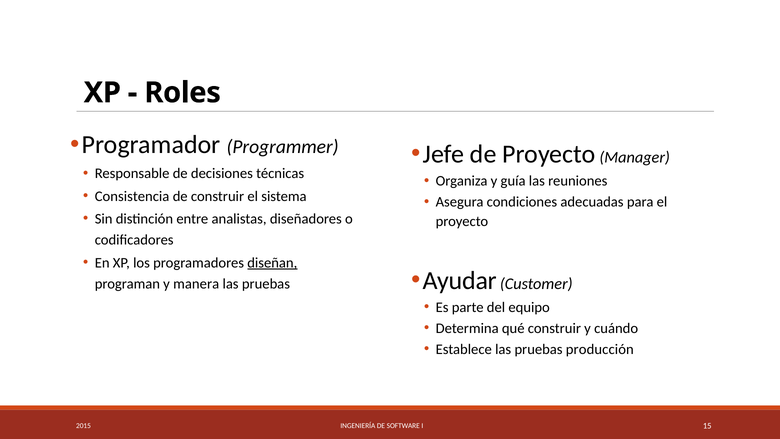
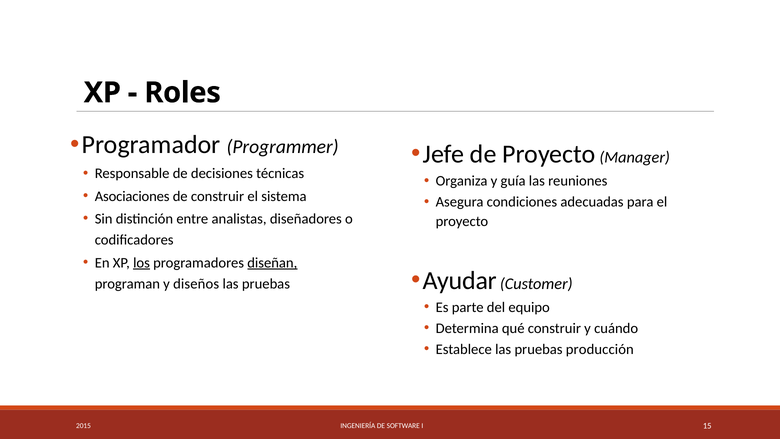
Consistencia: Consistencia -> Asociaciones (132, 196)
los underline: none -> present (142, 263)
manera: manera -> diseños (196, 284)
